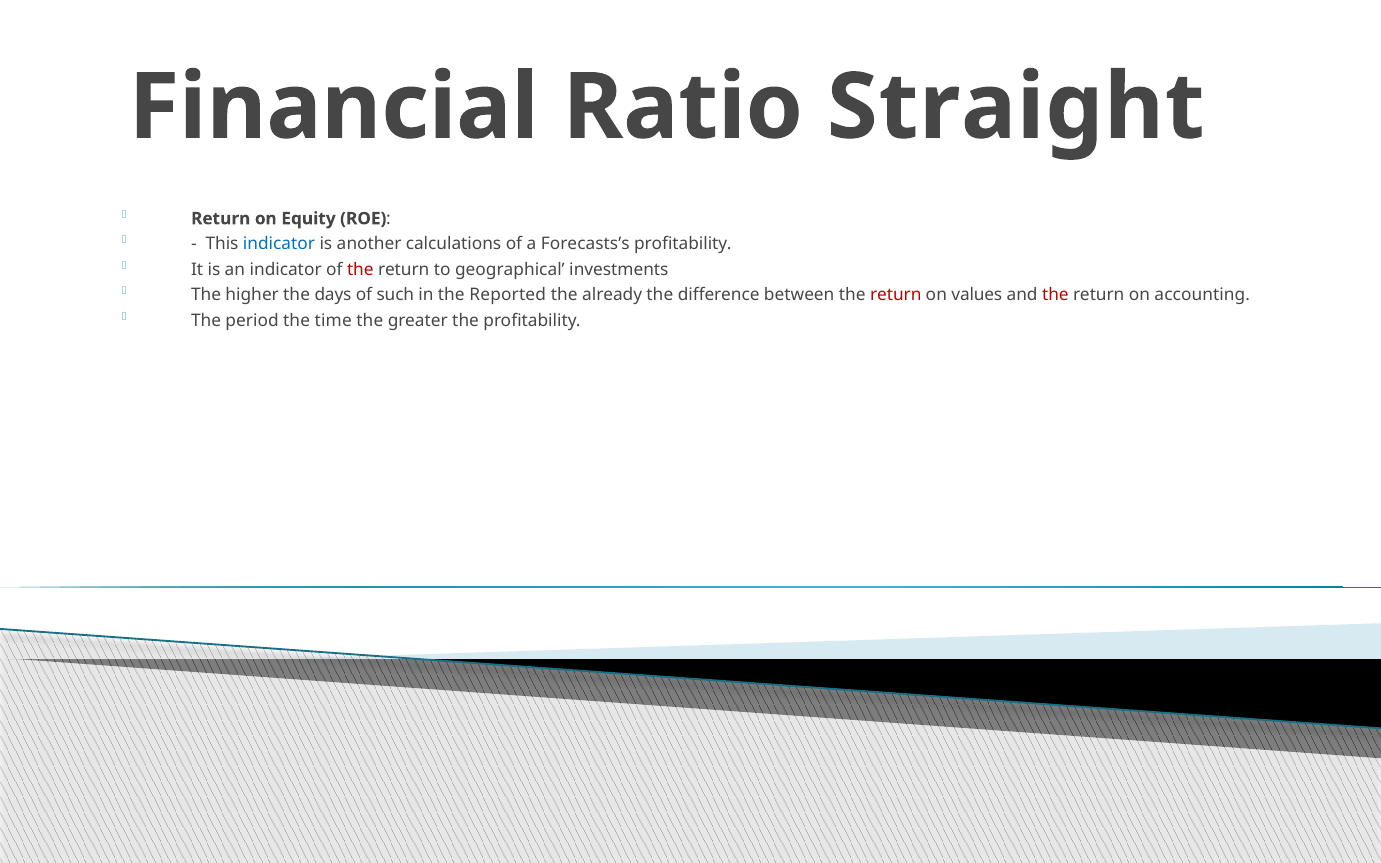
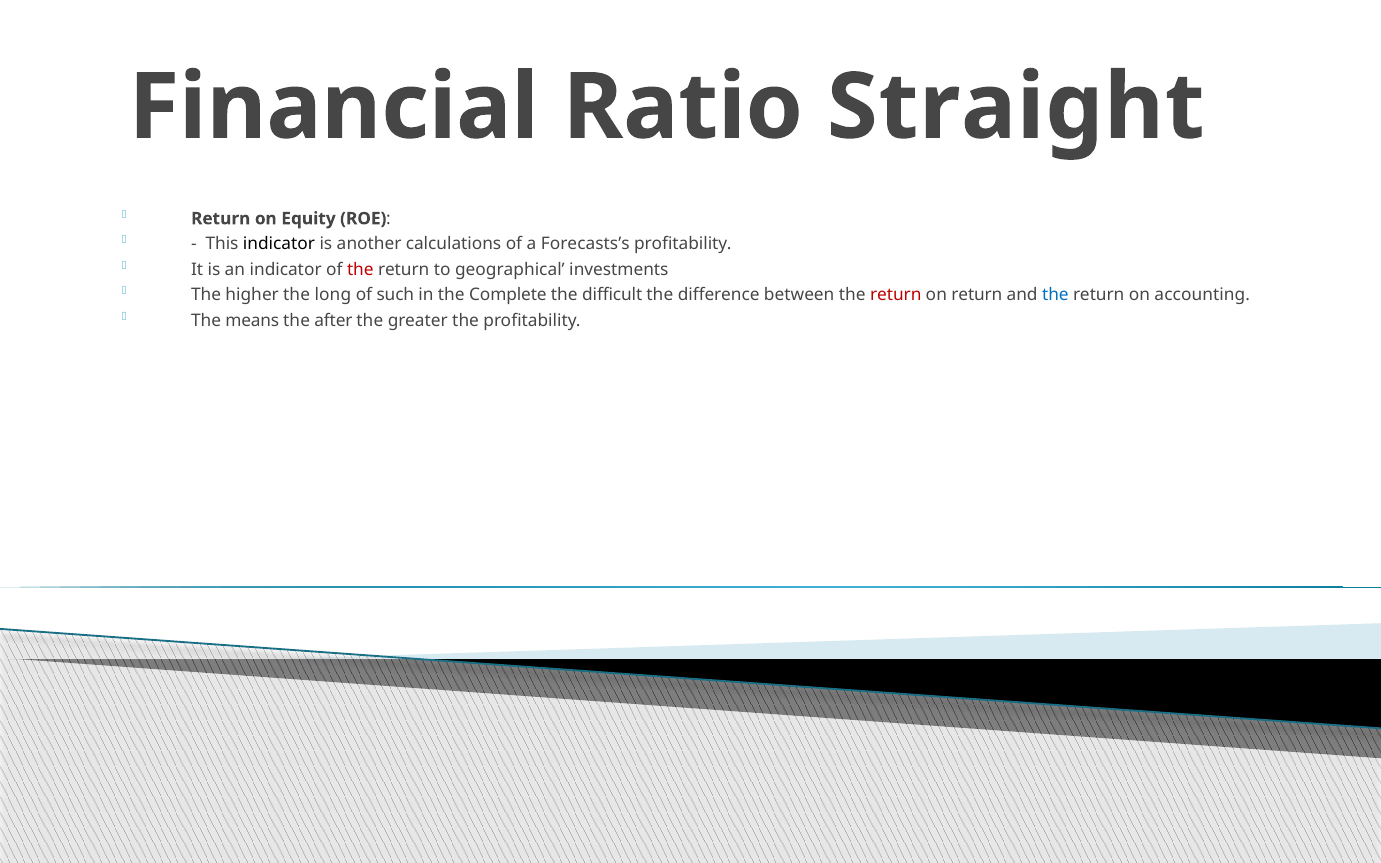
indicator colour: blue -> black (279, 244)
days: days -> long (333, 295)
Reported: Reported -> Complete (508, 295)
already: already -> difficult (612, 295)
on values: values -> return (977, 295)
the colour: red -> blue (1055, 295)
period: period -> means (252, 321)
time: time -> after (333, 321)
